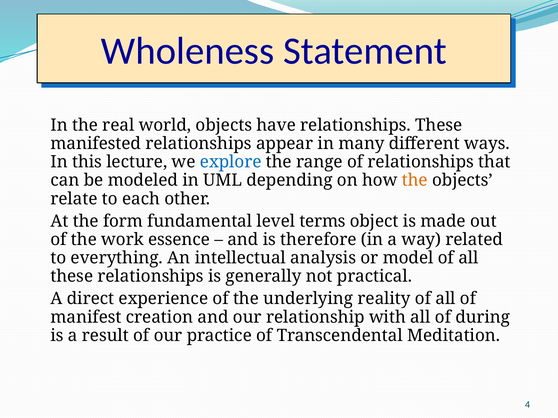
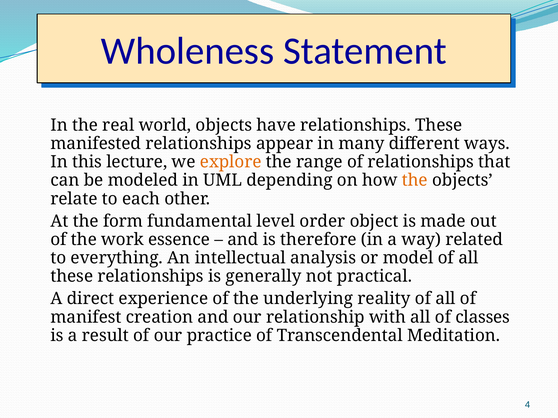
explore colour: blue -> orange (231, 162)
terms: terms -> order (322, 221)
during: during -> classes (483, 317)
